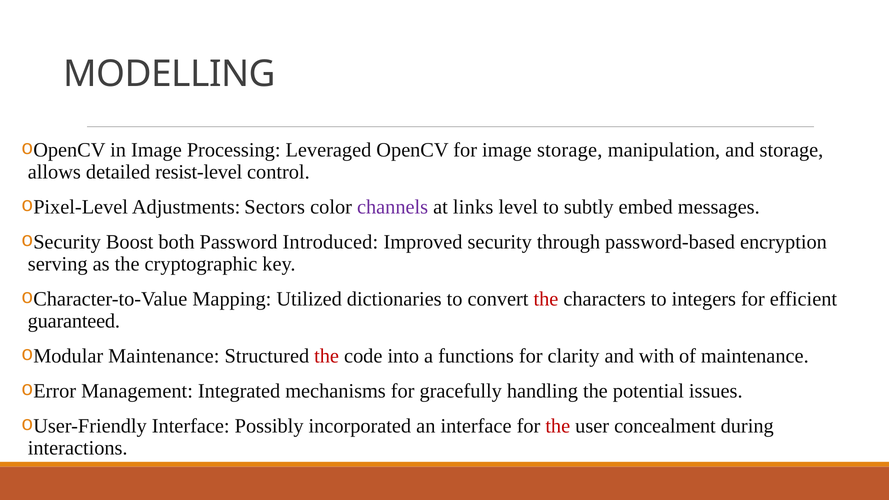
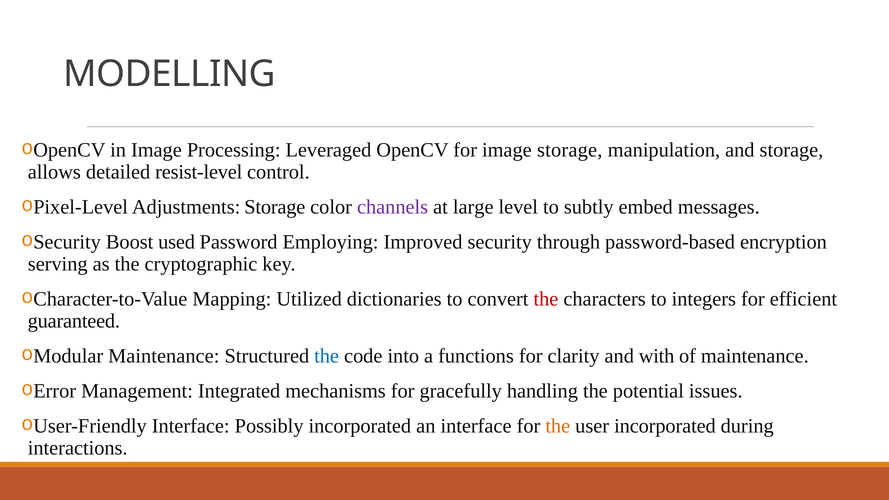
Adjustments Sectors: Sectors -> Storage (275, 207)
links: links -> large (473, 207)
both: both -> used (177, 242)
Introduced: Introduced -> Employing (330, 242)
the colour: red -> blue (327, 356)
the colour: red -> orange (558, 426)
user concealment: concealment -> incorporated (665, 426)
